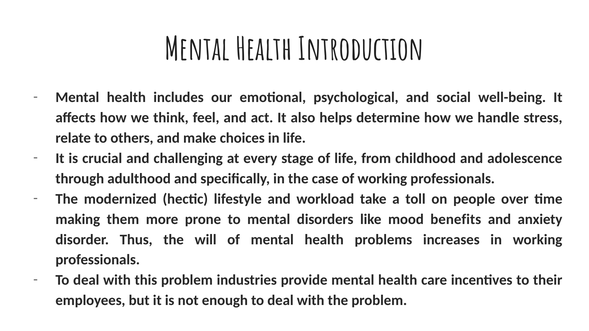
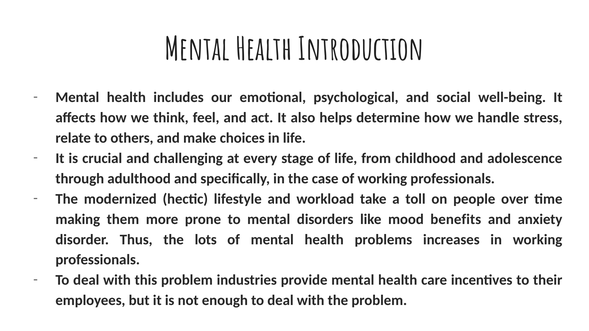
will: will -> lots (206, 240)
